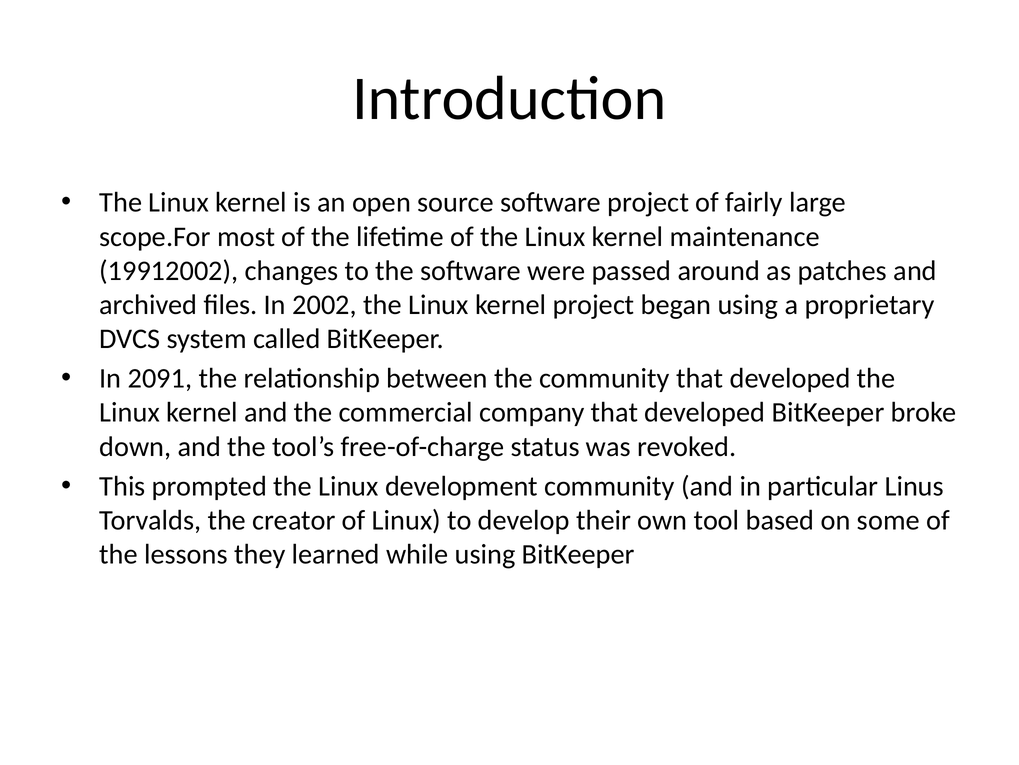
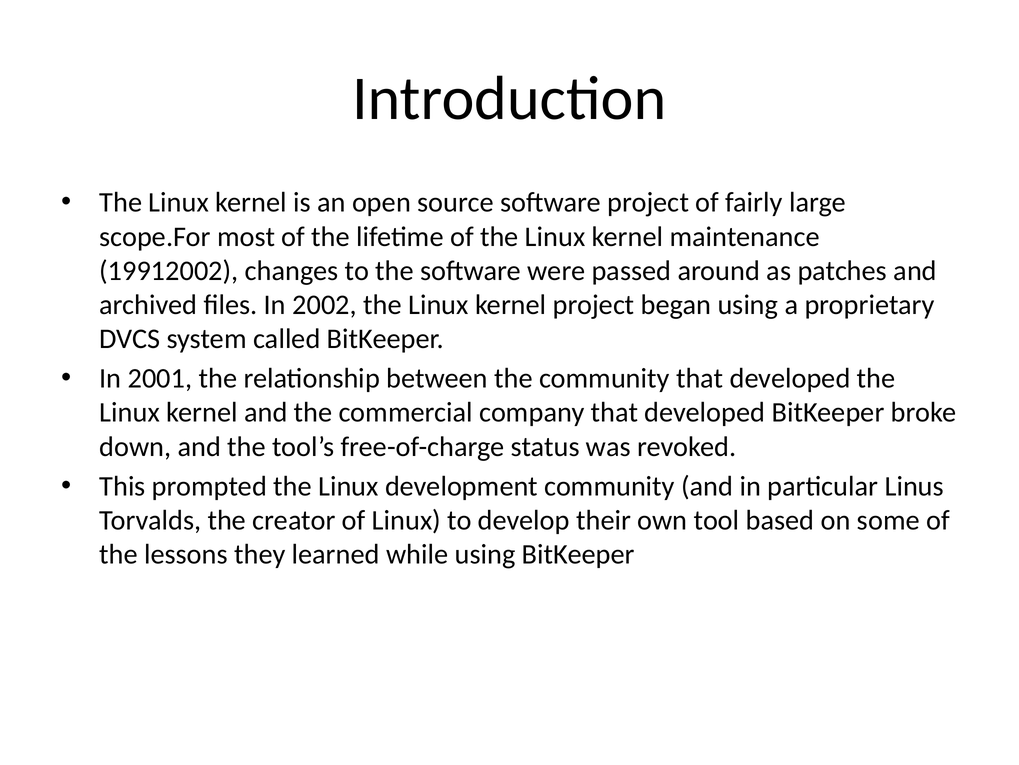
2091: 2091 -> 2001 (160, 378)
